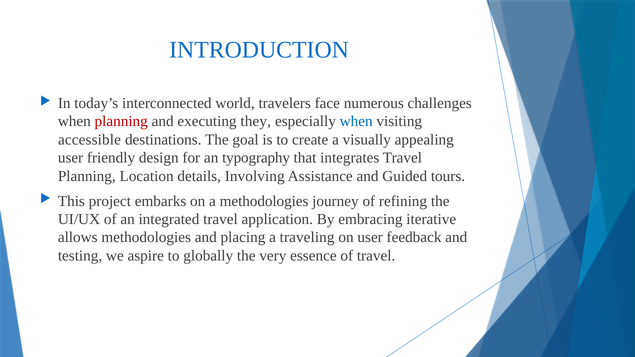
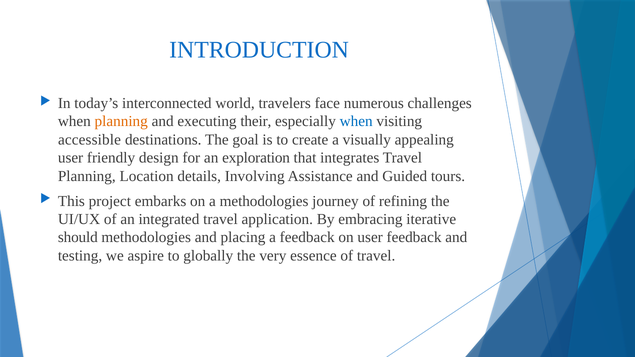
planning colour: red -> orange (121, 122)
they: they -> their (256, 122)
typography: typography -> exploration (256, 158)
allows: allows -> should (78, 238)
a traveling: traveling -> feedback (307, 238)
